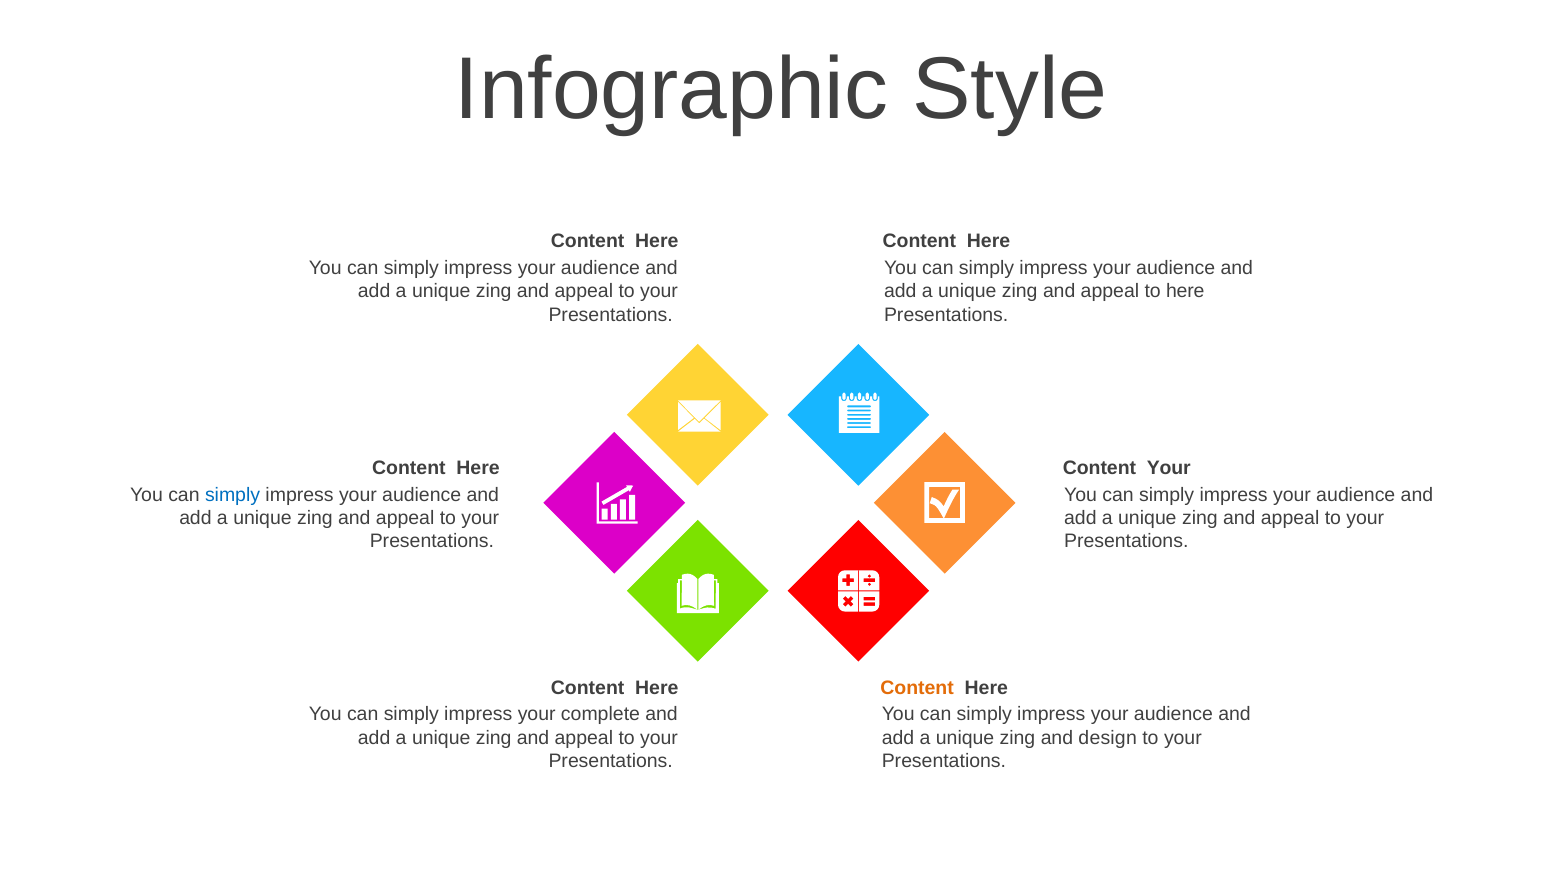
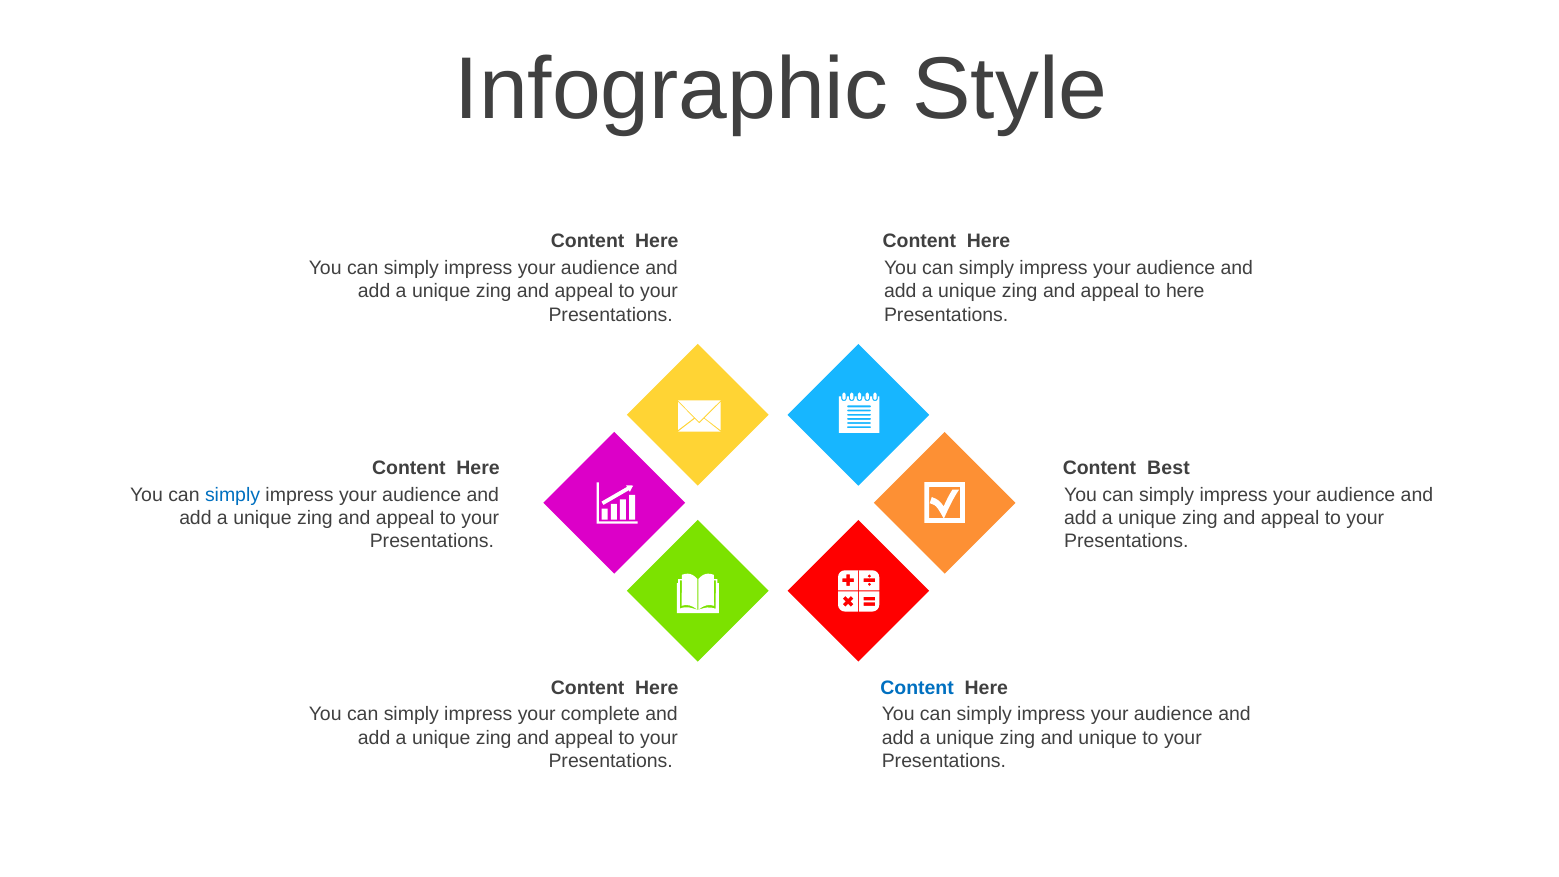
Content Your: Your -> Best (1169, 468)
Content colour: orange -> blue (917, 688)
and design: design -> unique (1108, 738)
